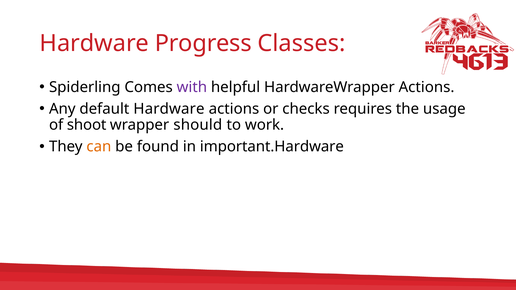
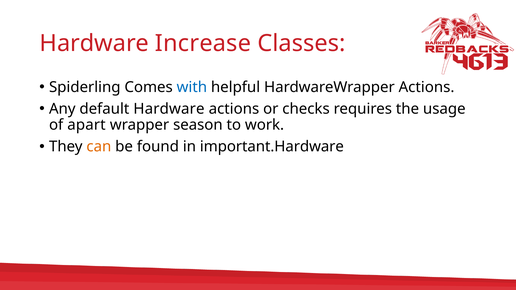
Progress: Progress -> Increase (203, 43)
with colour: purple -> blue (192, 87)
shoot: shoot -> apart (86, 125)
should: should -> season (198, 125)
